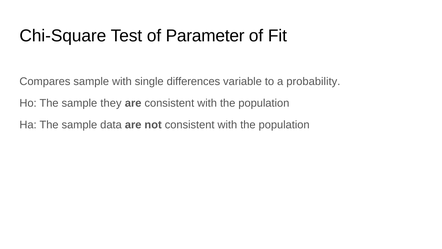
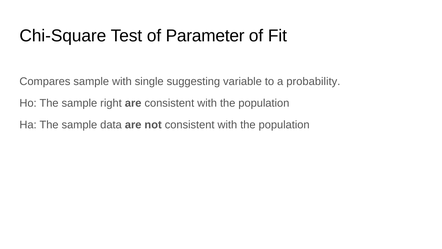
differences: differences -> suggesting (193, 81)
they: they -> right (111, 103)
